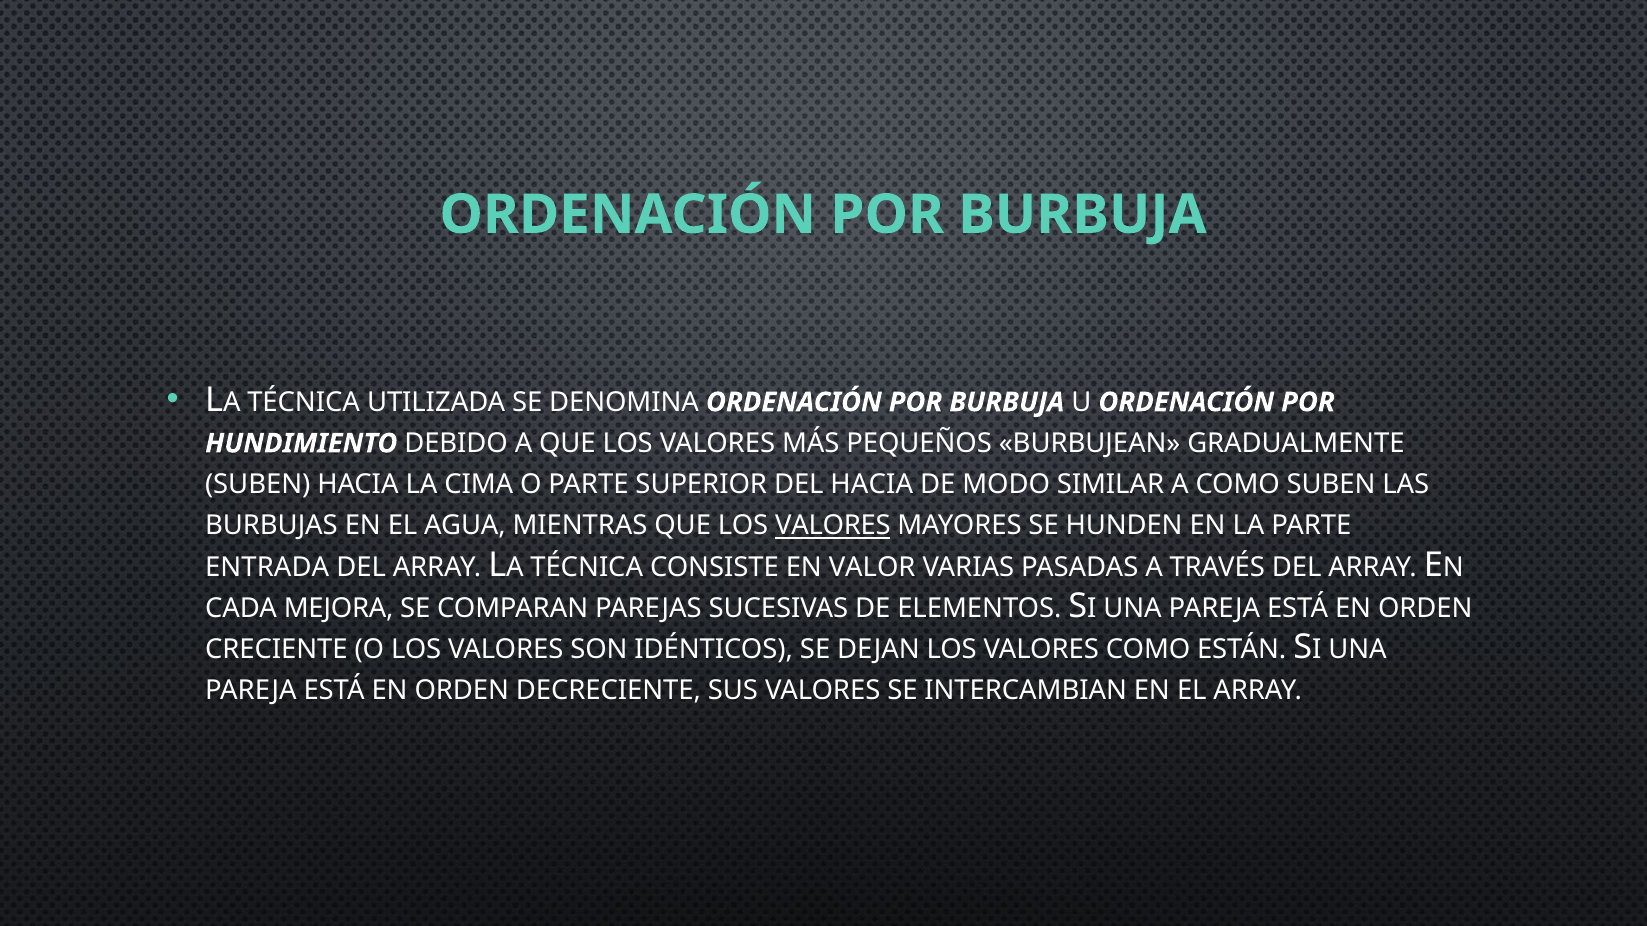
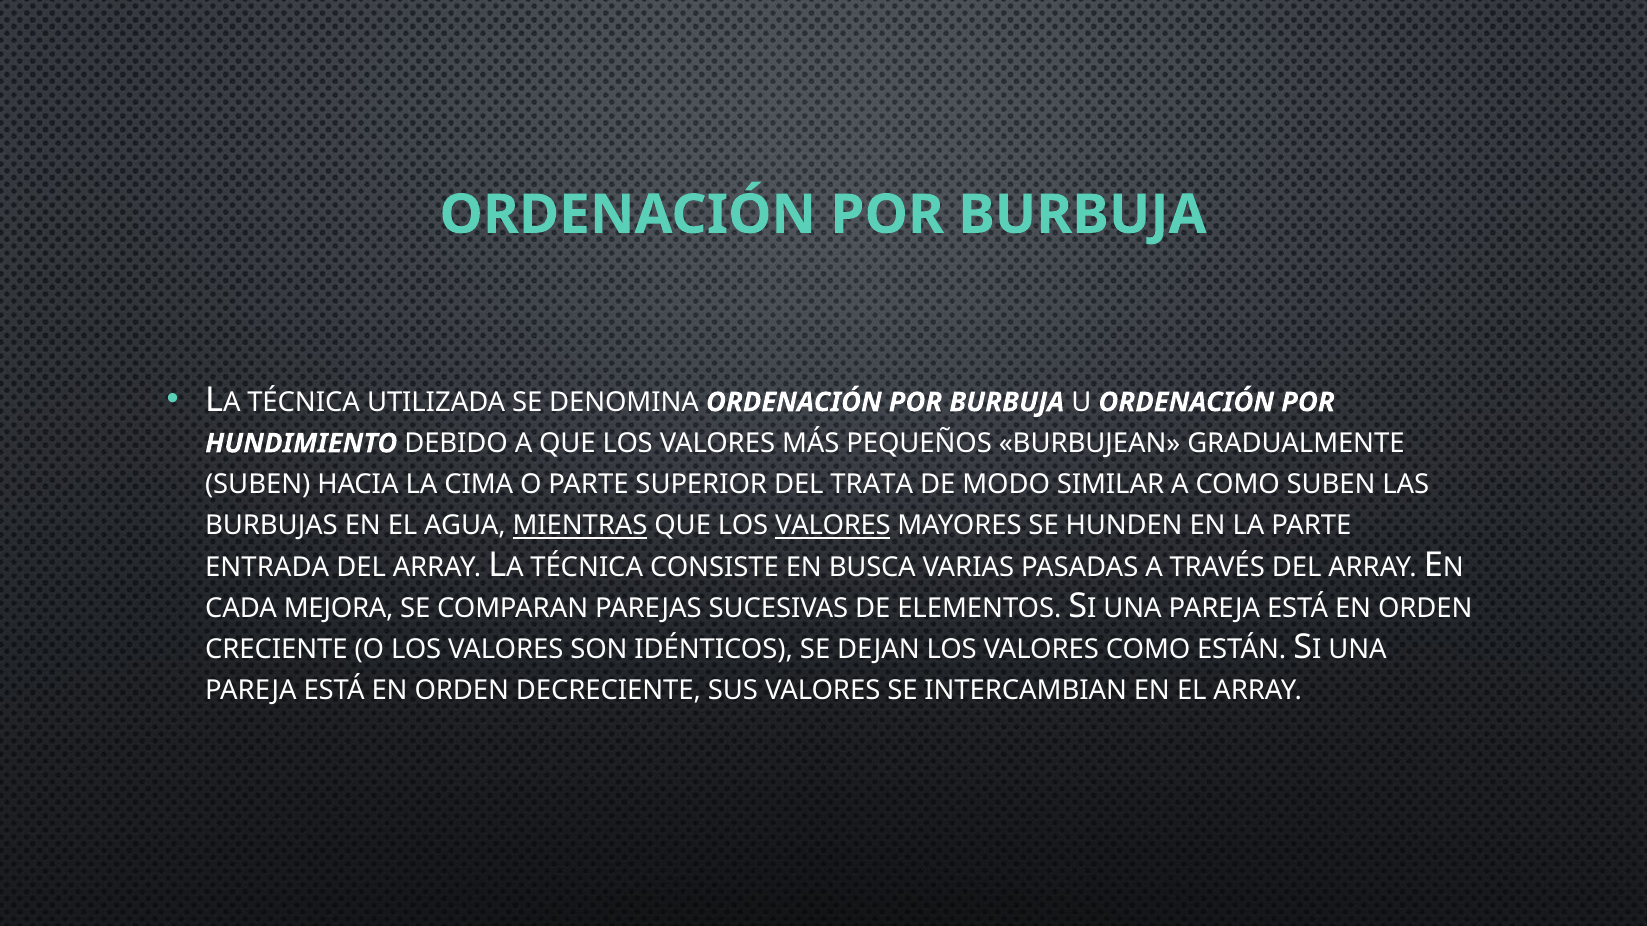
DEL HACIA: HACIA -> TRATA (872, 485)
MIENTRAS underline: none -> present (580, 526)
VALOR: VALOR -> BUSCA (872, 567)
